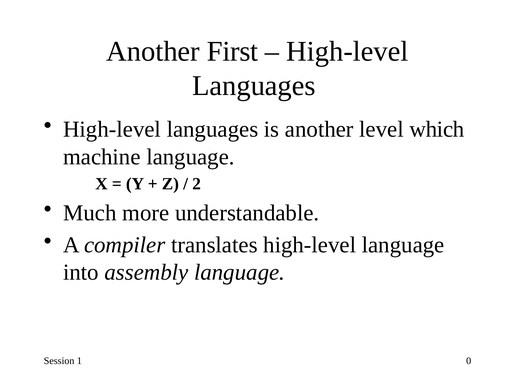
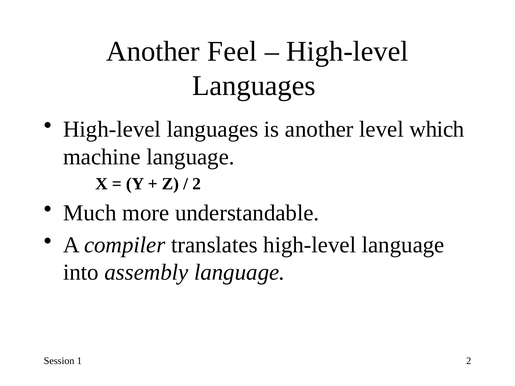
First: First -> Feel (232, 51)
1 0: 0 -> 2 (469, 361)
